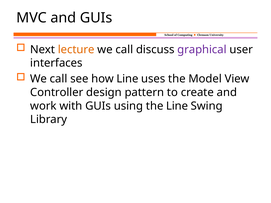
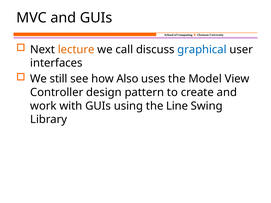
graphical colour: purple -> blue (202, 50)
call: call -> still (59, 79)
how Line: Line -> Also (128, 79)
